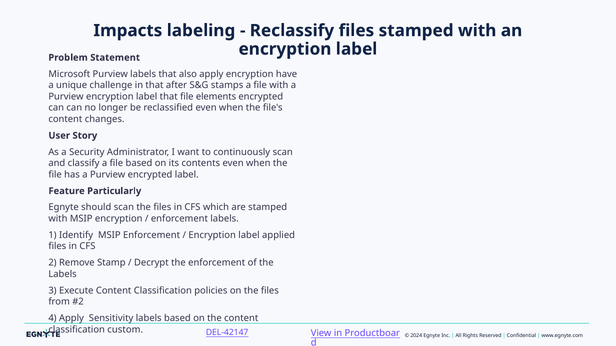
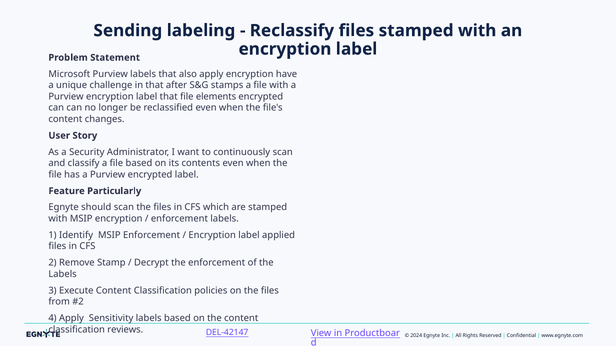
Impacts: Impacts -> Sending (128, 31)
custom: custom -> reviews (125, 330)
